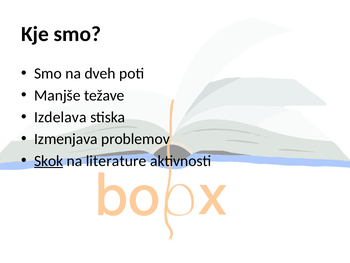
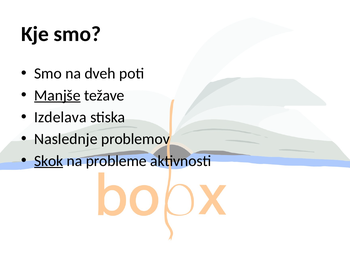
Manjše underline: none -> present (57, 95)
Izmenjava: Izmenjava -> Naslednje (66, 139)
literature: literature -> probleme (116, 161)
